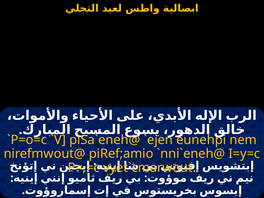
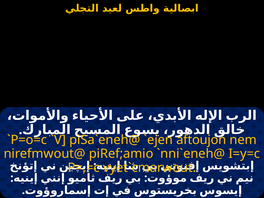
eunehpi: eunehpi -> aftoujon (201, 140)
